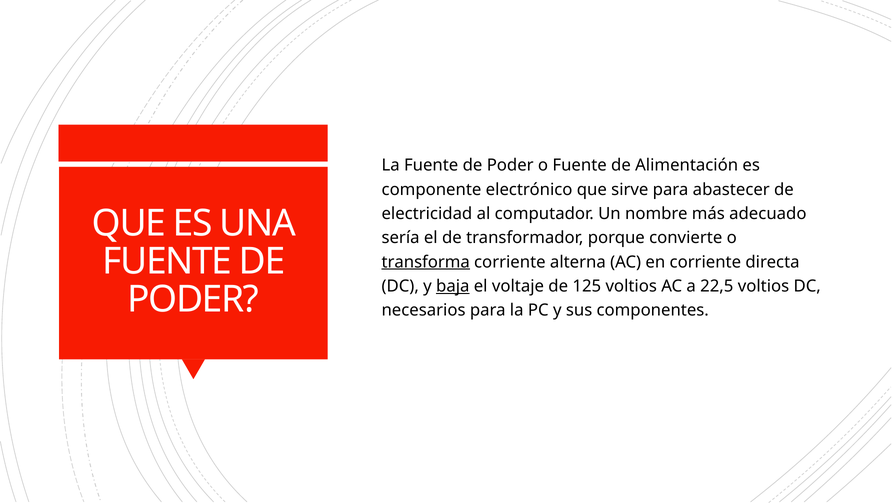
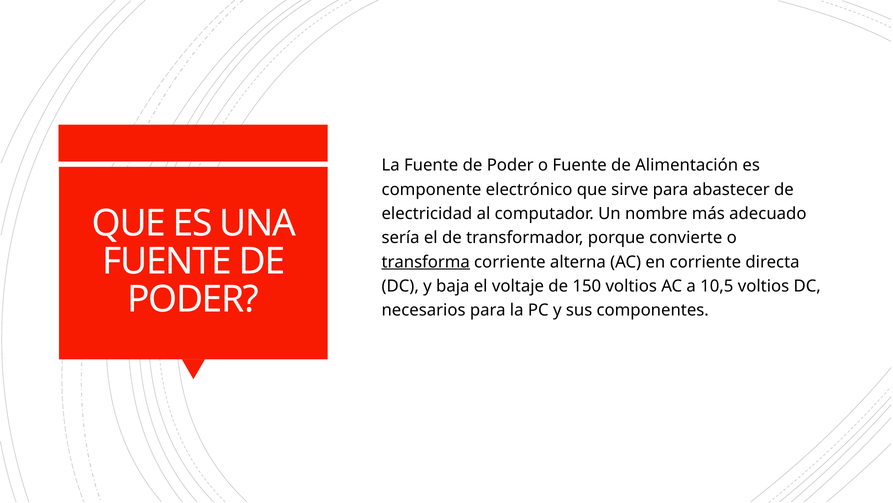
baja underline: present -> none (453, 286)
125: 125 -> 150 (587, 286)
22,5: 22,5 -> 10,5 (717, 286)
